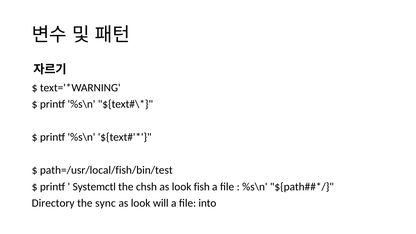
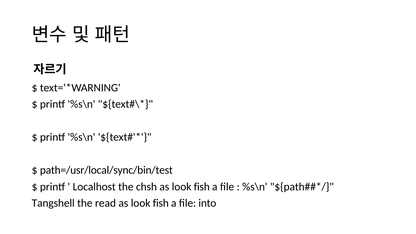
path=/usr/local/fish/bin/test: path=/usr/local/fish/bin/test -> path=/usr/local/sync/bin/test (106, 170)
Systemctl: Systemctl -> Localhost (94, 187)
Directory: Directory -> Tangshell (53, 203)
sync: sync -> read (105, 203)
will: will -> fish (161, 203)
